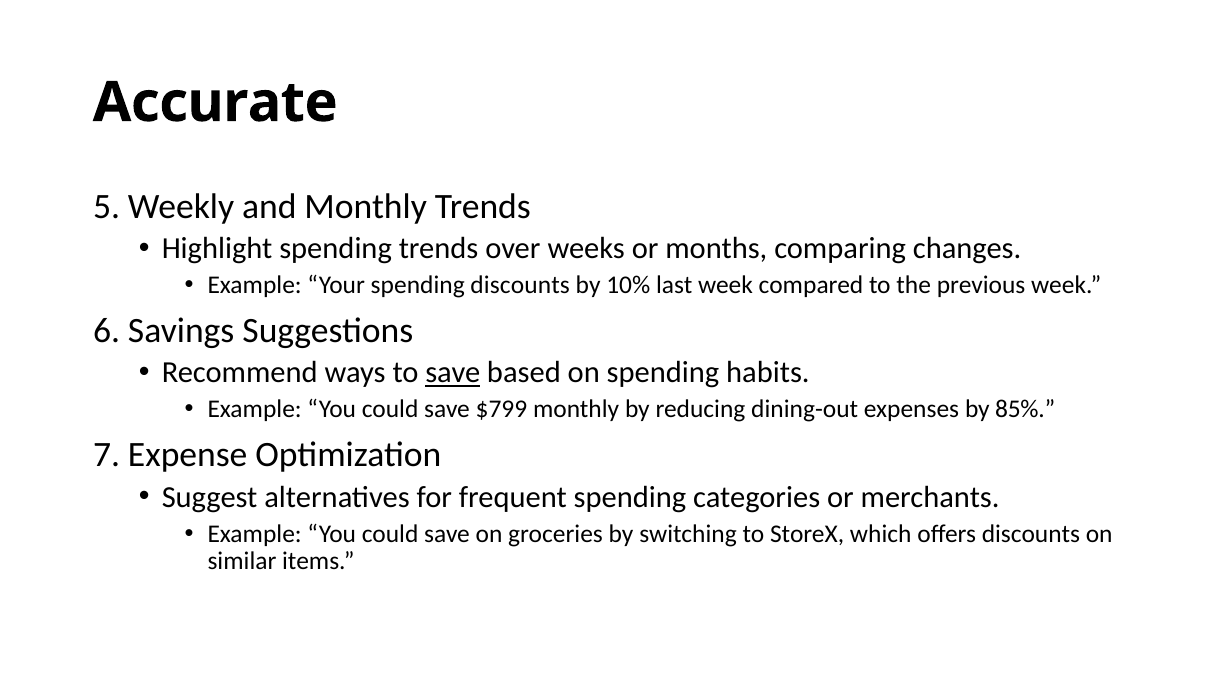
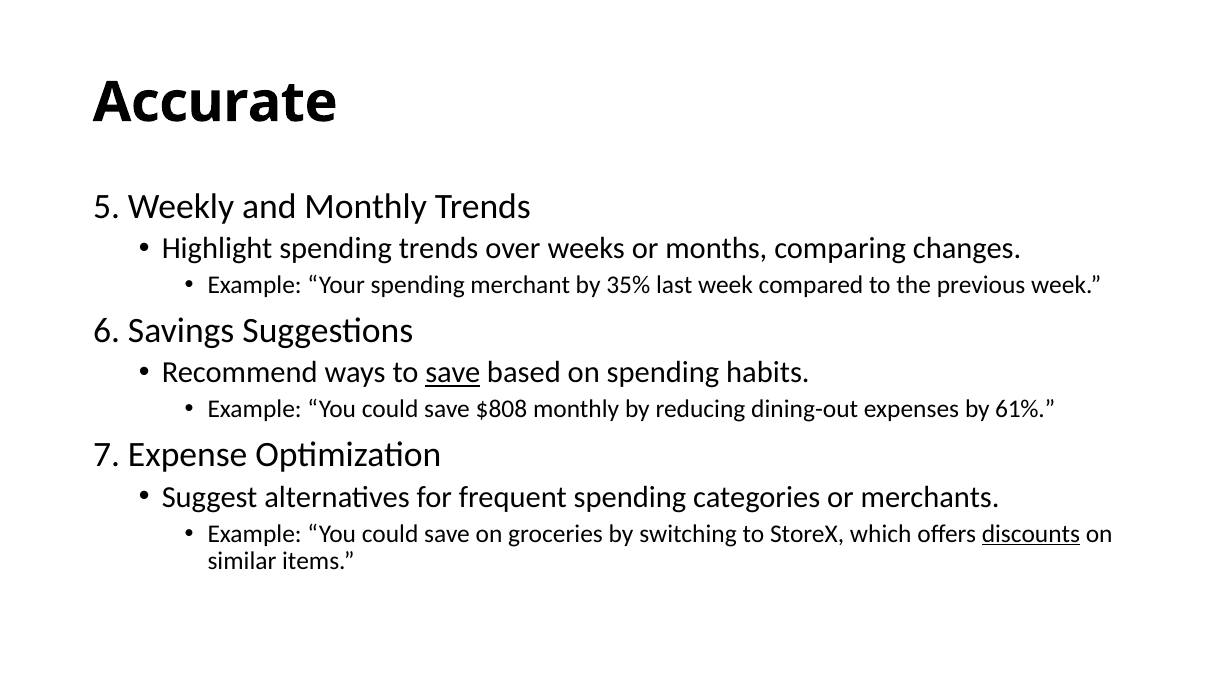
spending discounts: discounts -> merchant (520, 285)
10%: 10% -> 35% (628, 285)
$799: $799 -> $808 (501, 409)
85%: 85% -> 61% (1025, 409)
discounts underline: none -> present (1031, 534)
